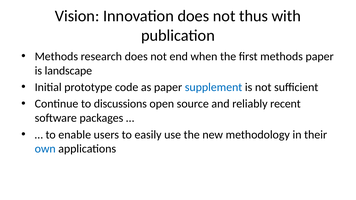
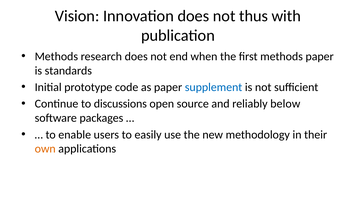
landscape: landscape -> standards (68, 71)
recent: recent -> below (285, 104)
own colour: blue -> orange (45, 149)
